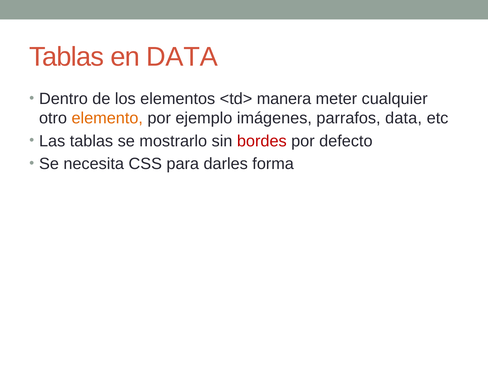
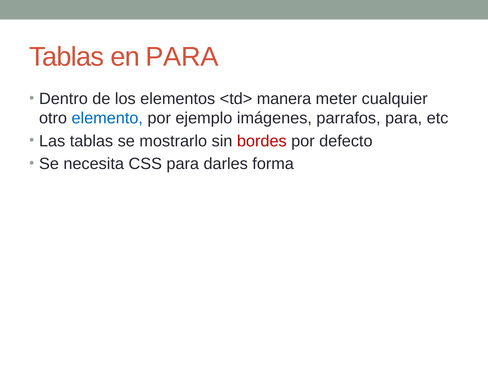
en DATA: DATA -> PARA (182, 57)
elemento colour: orange -> blue (107, 118)
parrafos data: data -> para (404, 118)
